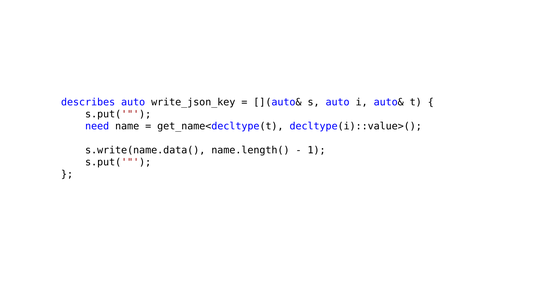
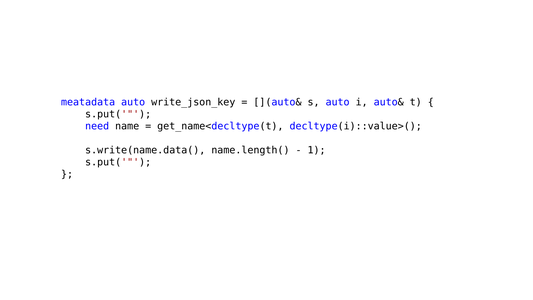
describes: describes -> meatadata (88, 102)
